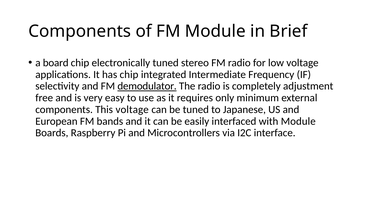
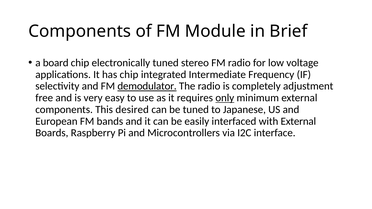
only underline: none -> present (225, 98)
This voltage: voltage -> desired (132, 110)
with Module: Module -> External (298, 121)
